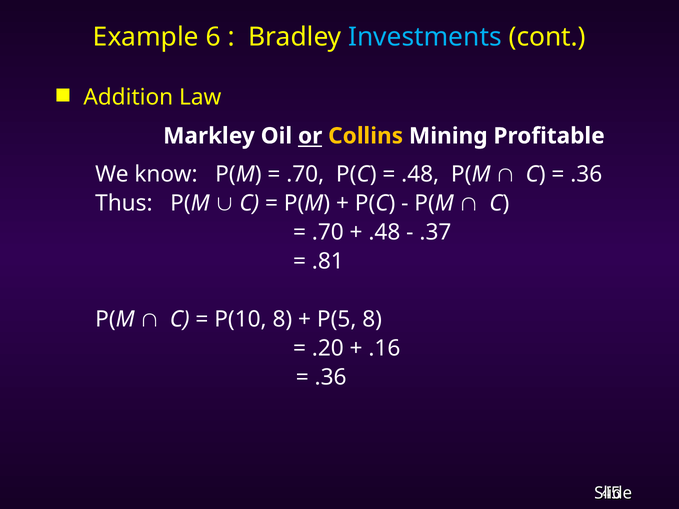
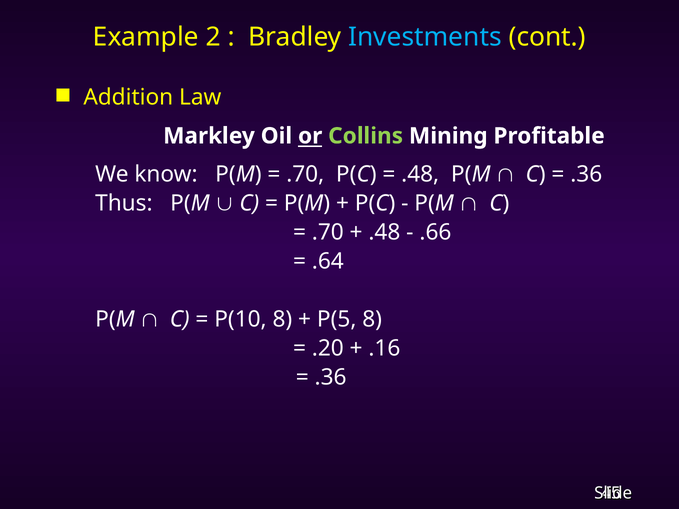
6: 6 -> 2 (213, 37)
Collins colour: yellow -> light green (366, 136)
.37: .37 -> .66 (435, 232)
.81: .81 -> .64 (328, 261)
